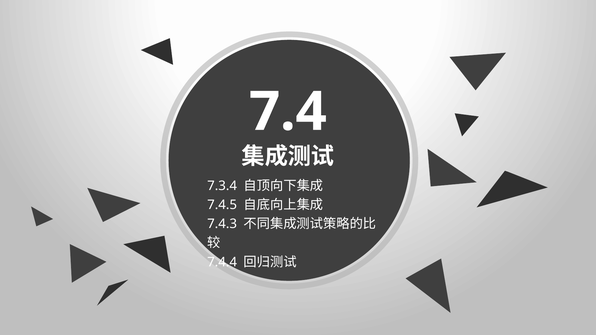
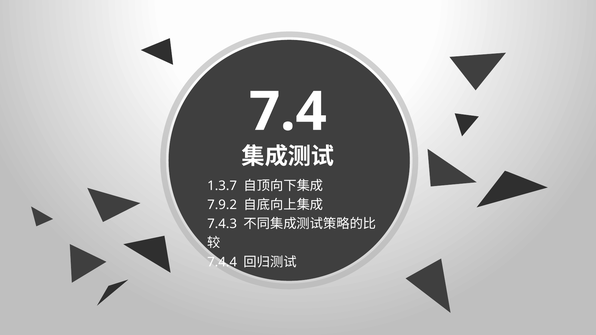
7.3.4: 7.3.4 -> 1.3.7 (222, 186)
7.4.5: 7.4.5 -> 7.9.2 (222, 205)
